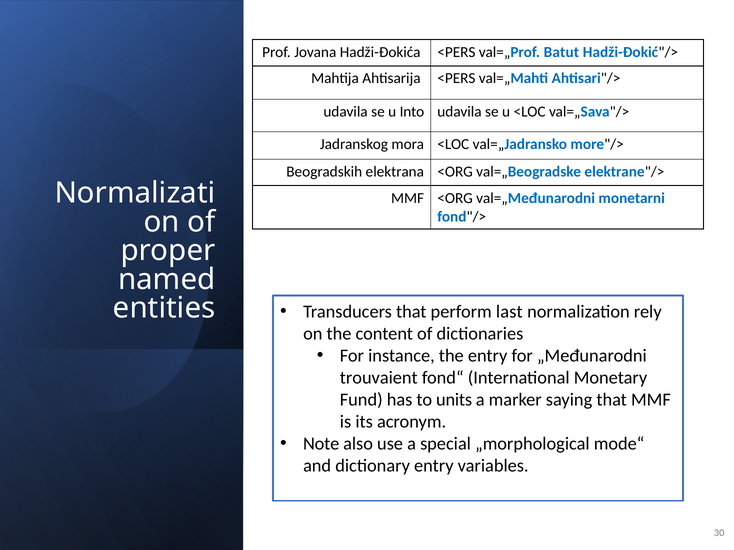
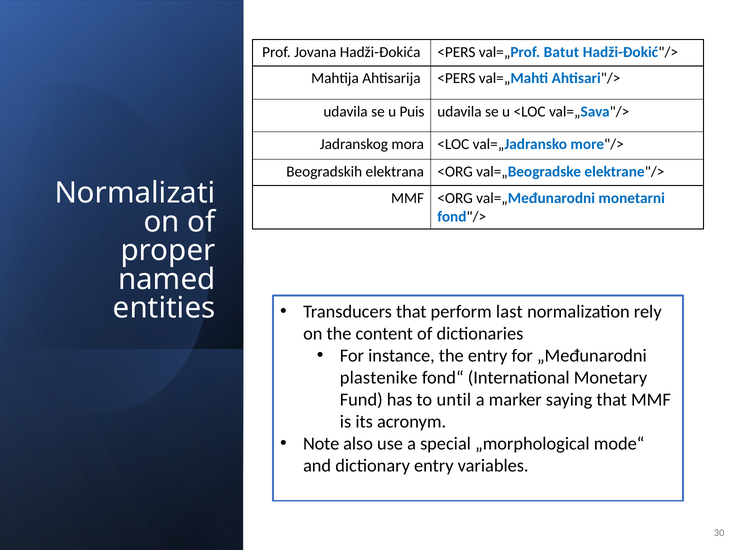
Into: Into -> Puis (412, 112)
trouvaient: trouvaient -> plastenike (379, 378)
units: units -> until (454, 400)
